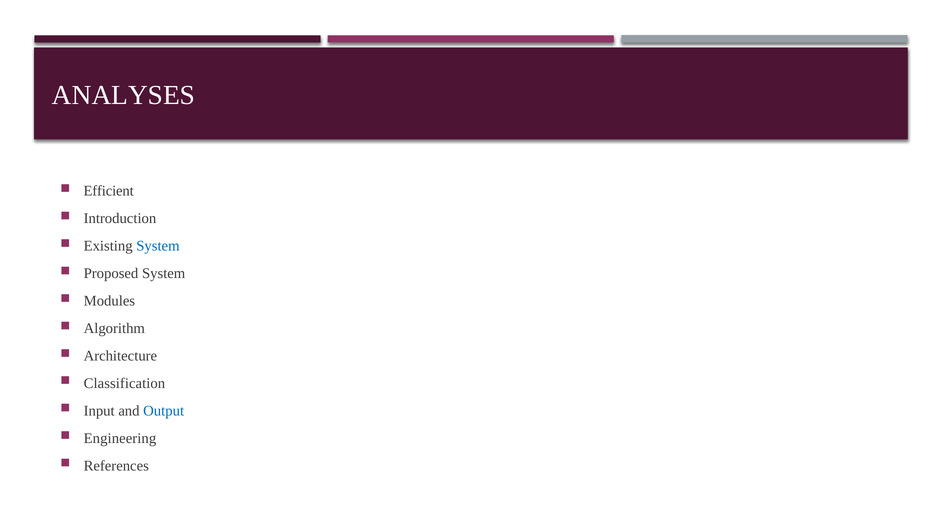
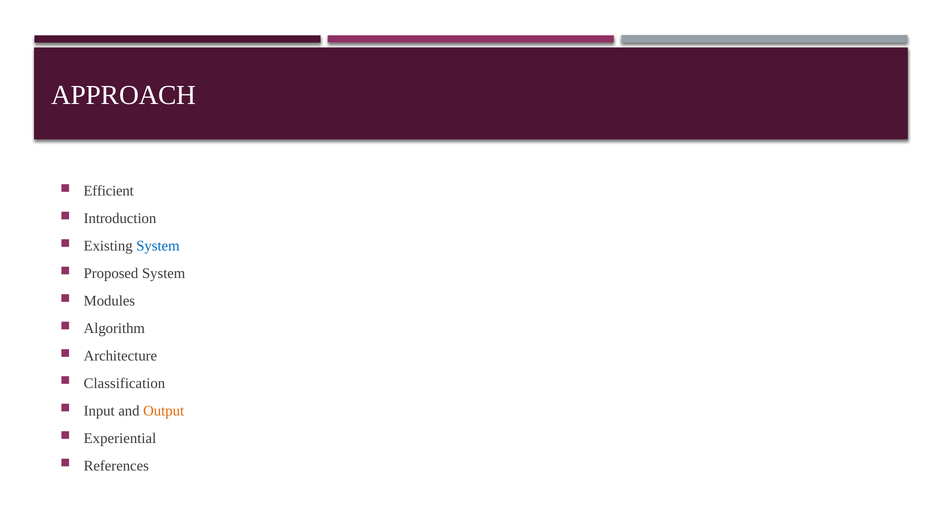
ANALYSES: ANALYSES -> APPROACH (124, 95)
Output colour: blue -> orange (164, 411)
Engineering: Engineering -> Experiential (120, 438)
